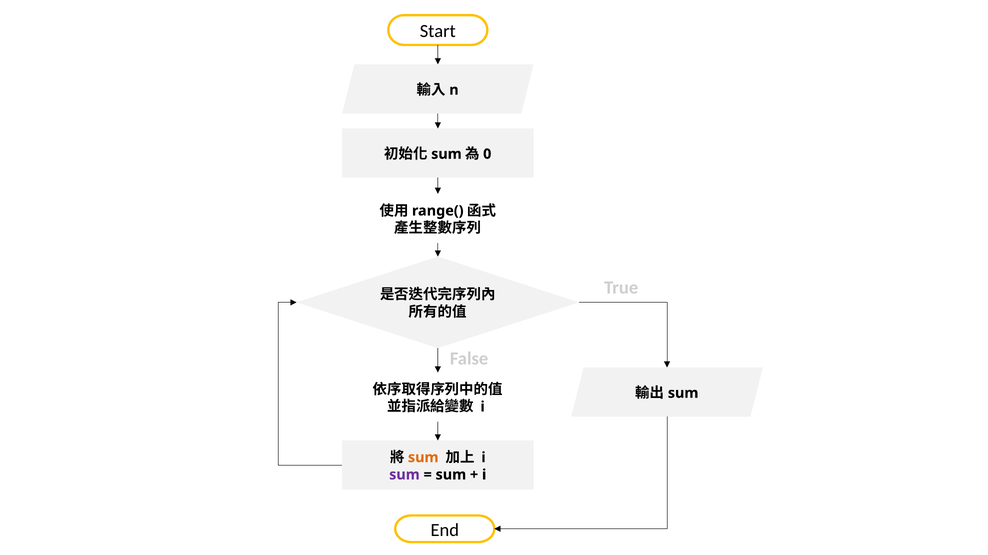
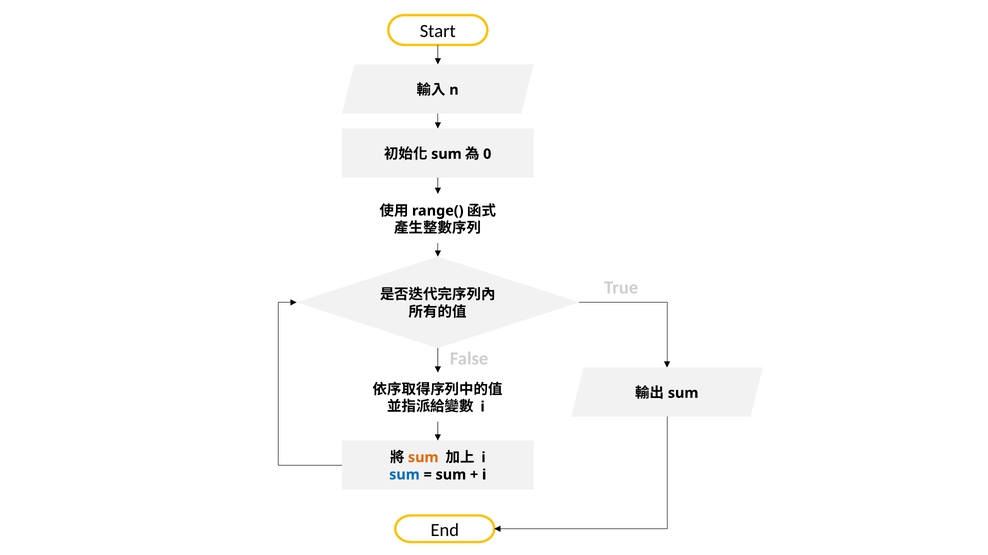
sum colour: purple -> blue (404, 475)
